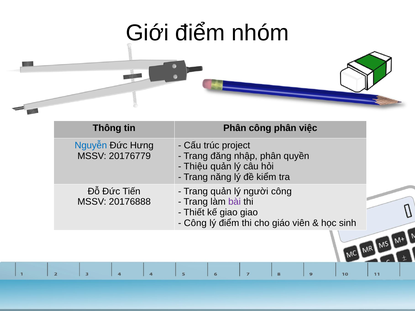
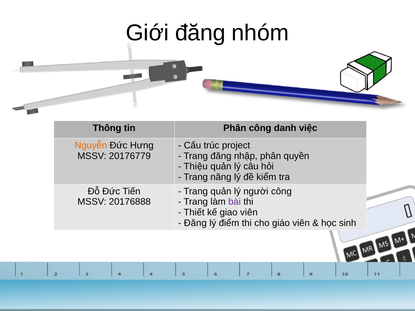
Giới điểm: điểm -> đăng (200, 33)
công phân: phân -> danh (285, 128)
Nguyễn colour: blue -> orange (91, 146)
giao giao: giao -> viên (249, 213)
Công: Công -> Đăng (195, 223)
